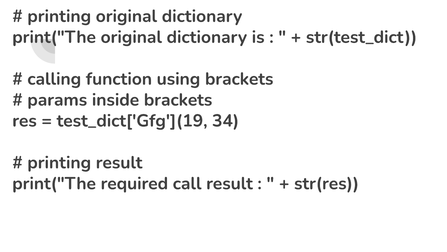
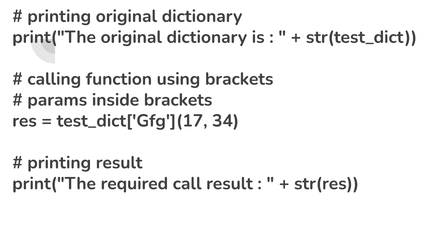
test_dict['Gfg'](19: test_dict['Gfg'](19 -> test_dict['Gfg'](17 (132, 120)
